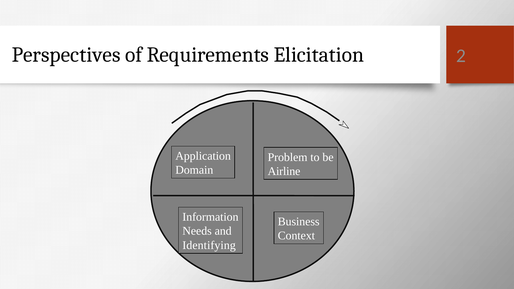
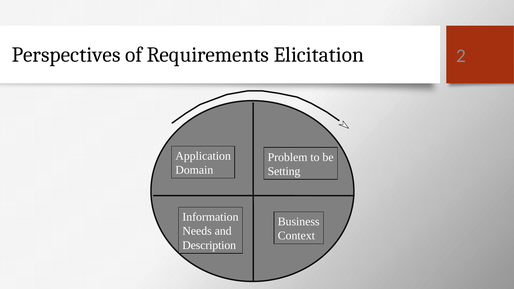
Airline: Airline -> Setting (284, 171)
Identifying: Identifying -> Description (209, 245)
